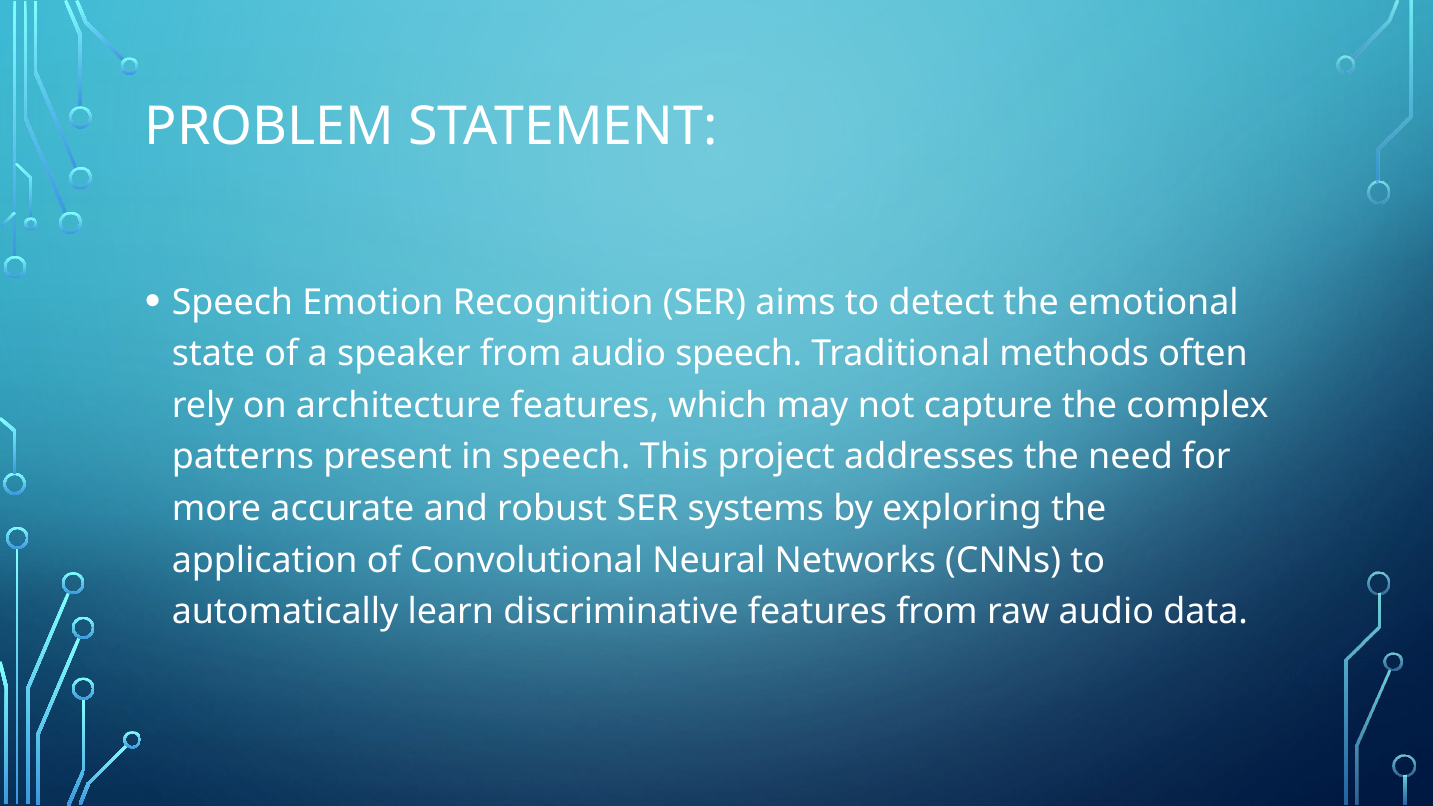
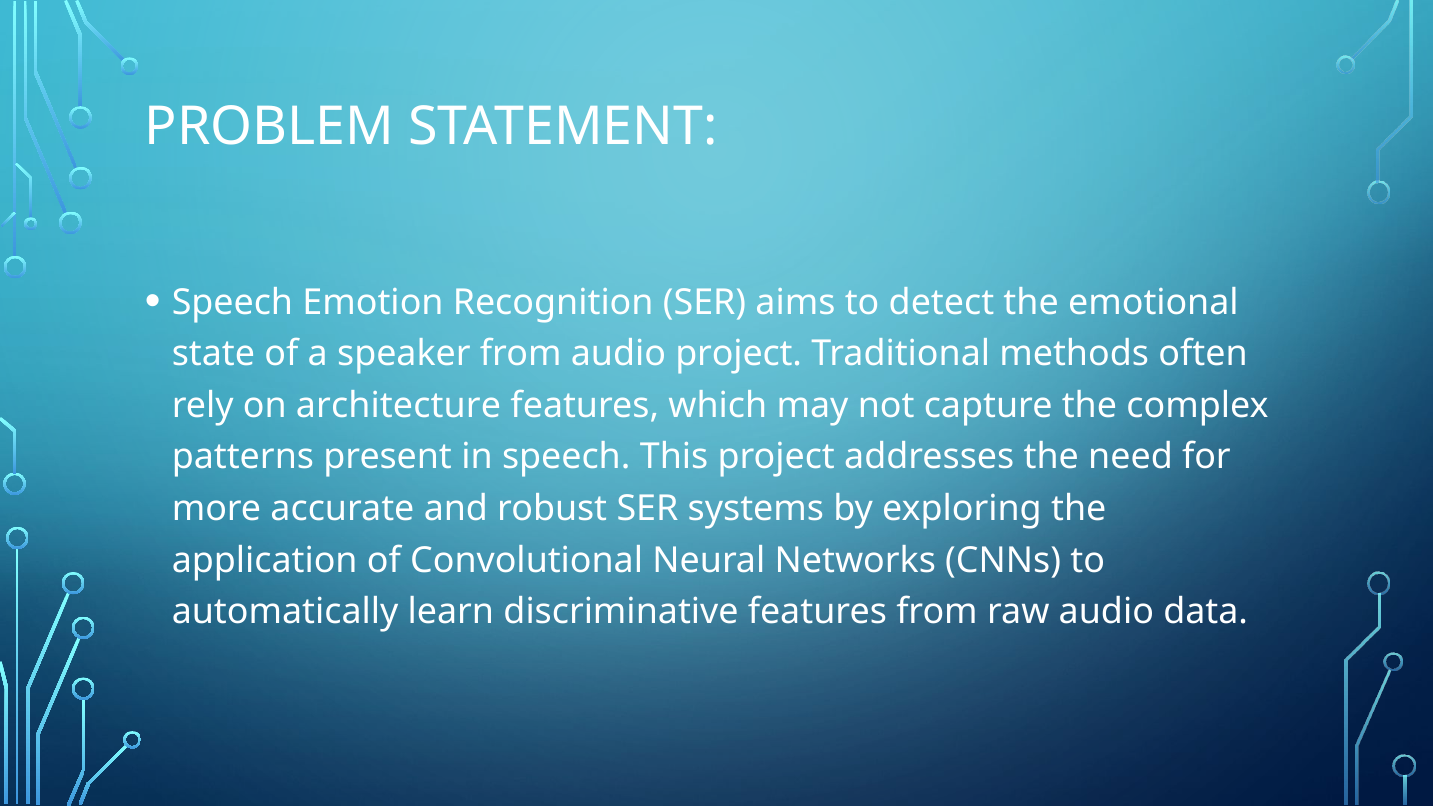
audio speech: speech -> project (739, 354)
